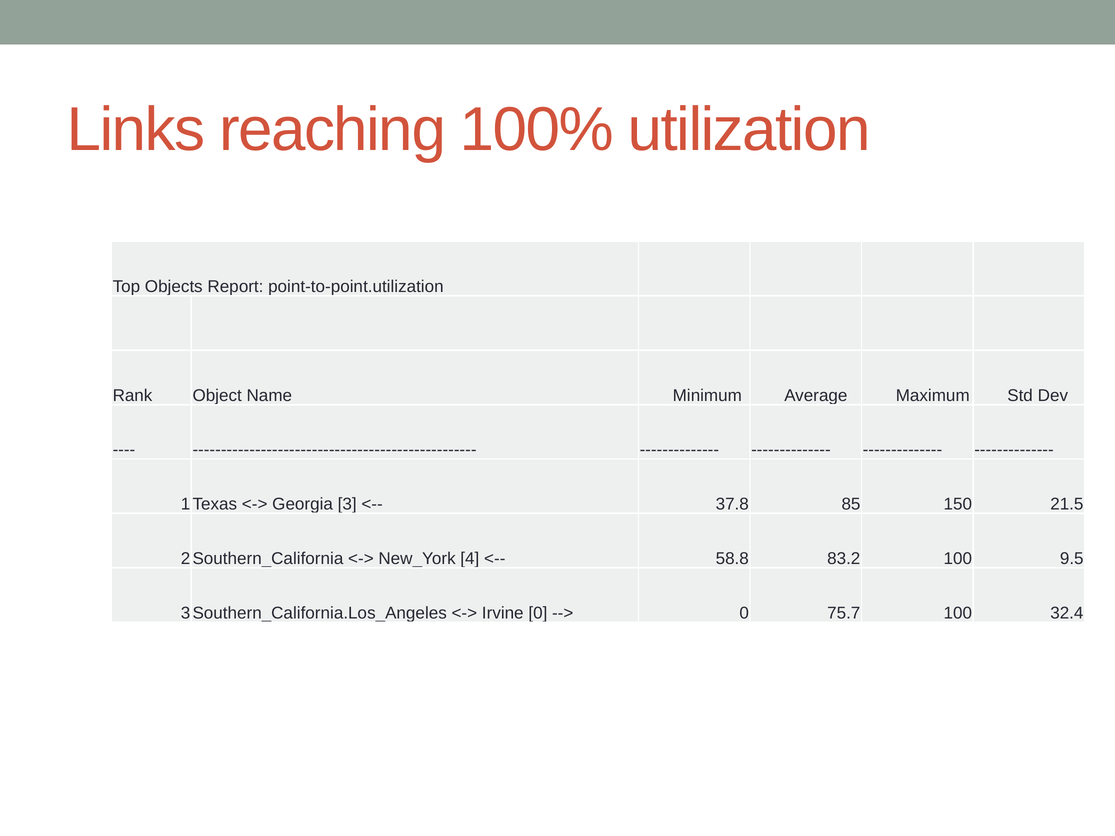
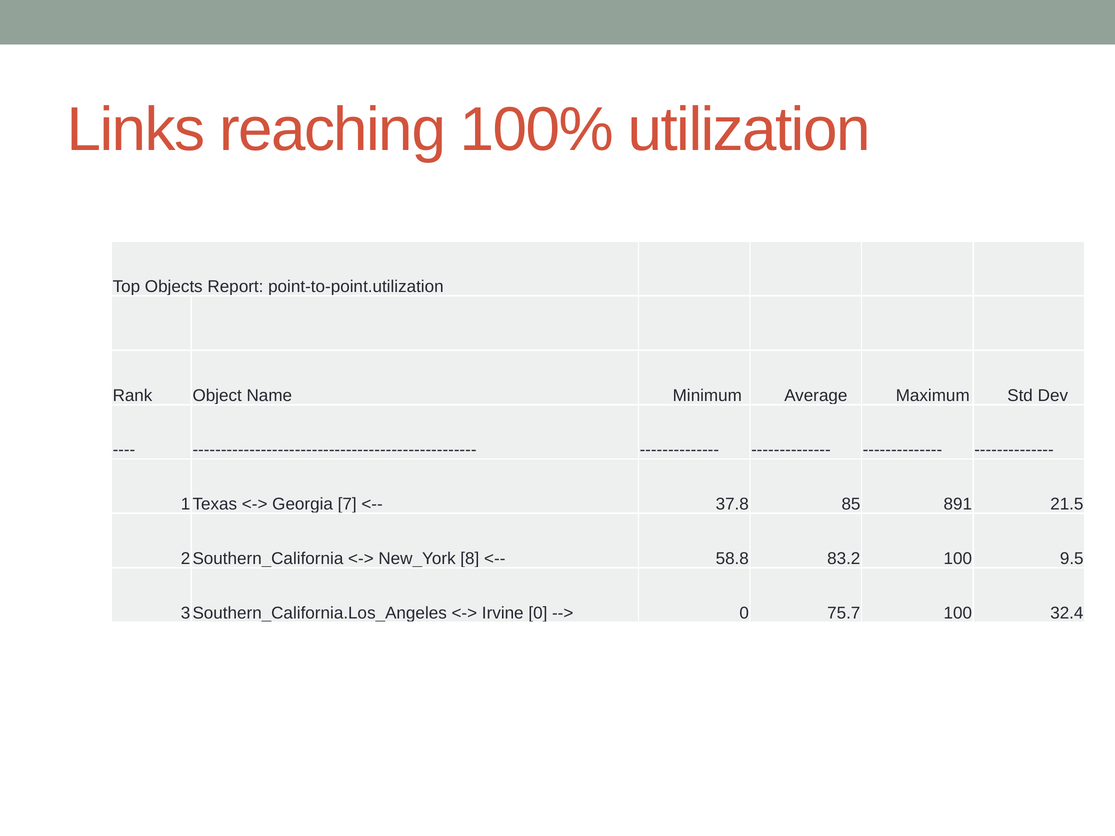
3: 3 -> 7 (347, 504)
150: 150 -> 891 (958, 504)
4: 4 -> 8 (470, 559)
